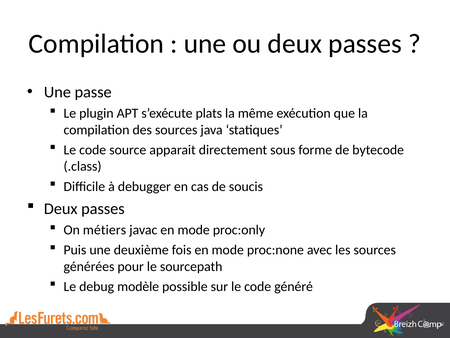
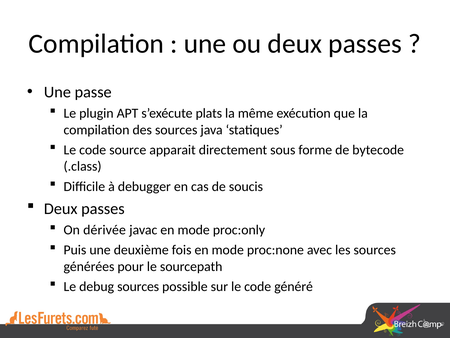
métiers: métiers -> dérivée (105, 230)
debug modèle: modèle -> sources (138, 286)
